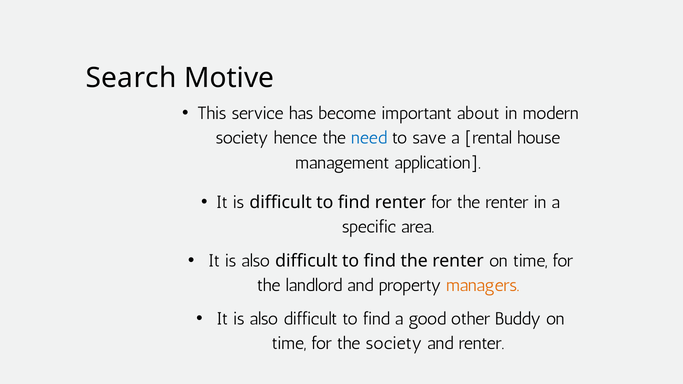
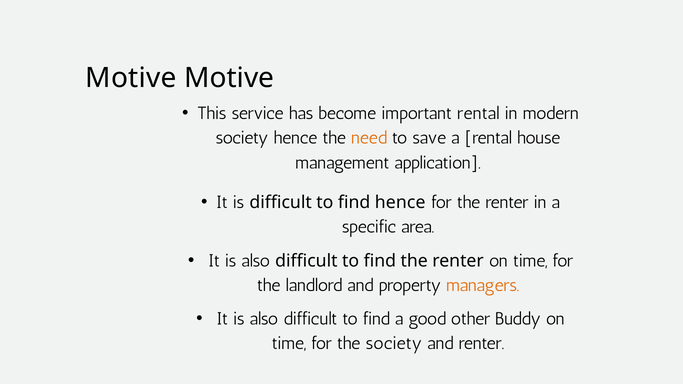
Search: Search -> Motive (131, 78)
important about: about -> rental (478, 113)
need colour: blue -> orange (369, 138)
find renter: renter -> hence (400, 202)
